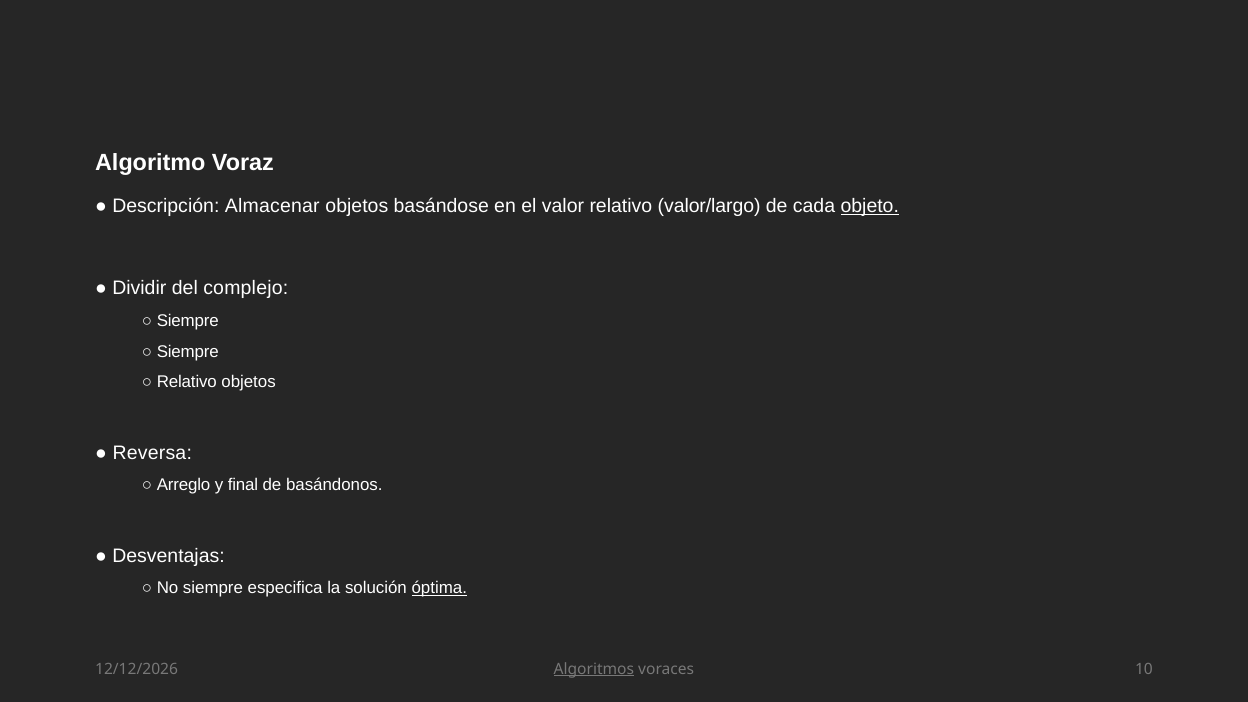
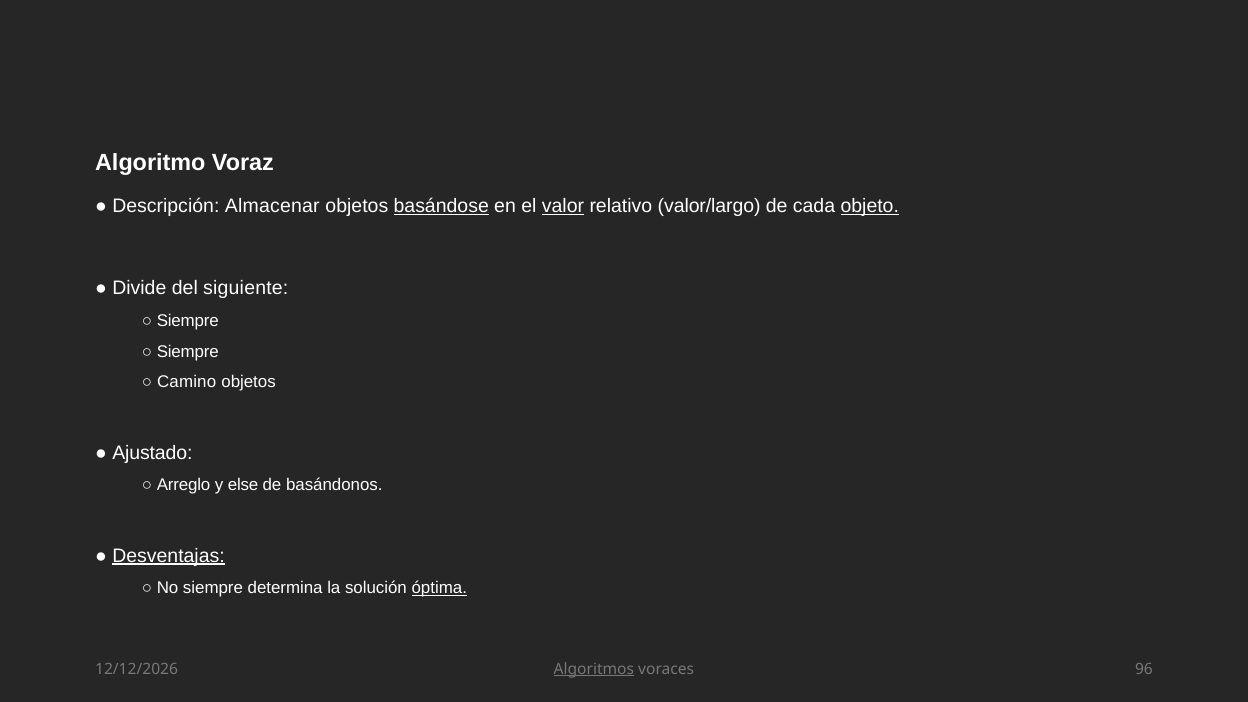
basándose underline: none -> present (441, 206)
valor underline: none -> present (563, 206)
Dividir: Dividir -> Divide (139, 288)
complejo: complejo -> siguiente (246, 288)
Relativo: Relativo -> Camino (187, 382)
Reversa: Reversa -> Ajustado (152, 453)
final: final -> else (243, 485)
Desventajas underline: none -> present (169, 556)
especifica: especifica -> determina (285, 588)
10: 10 -> 96 (1144, 669)
